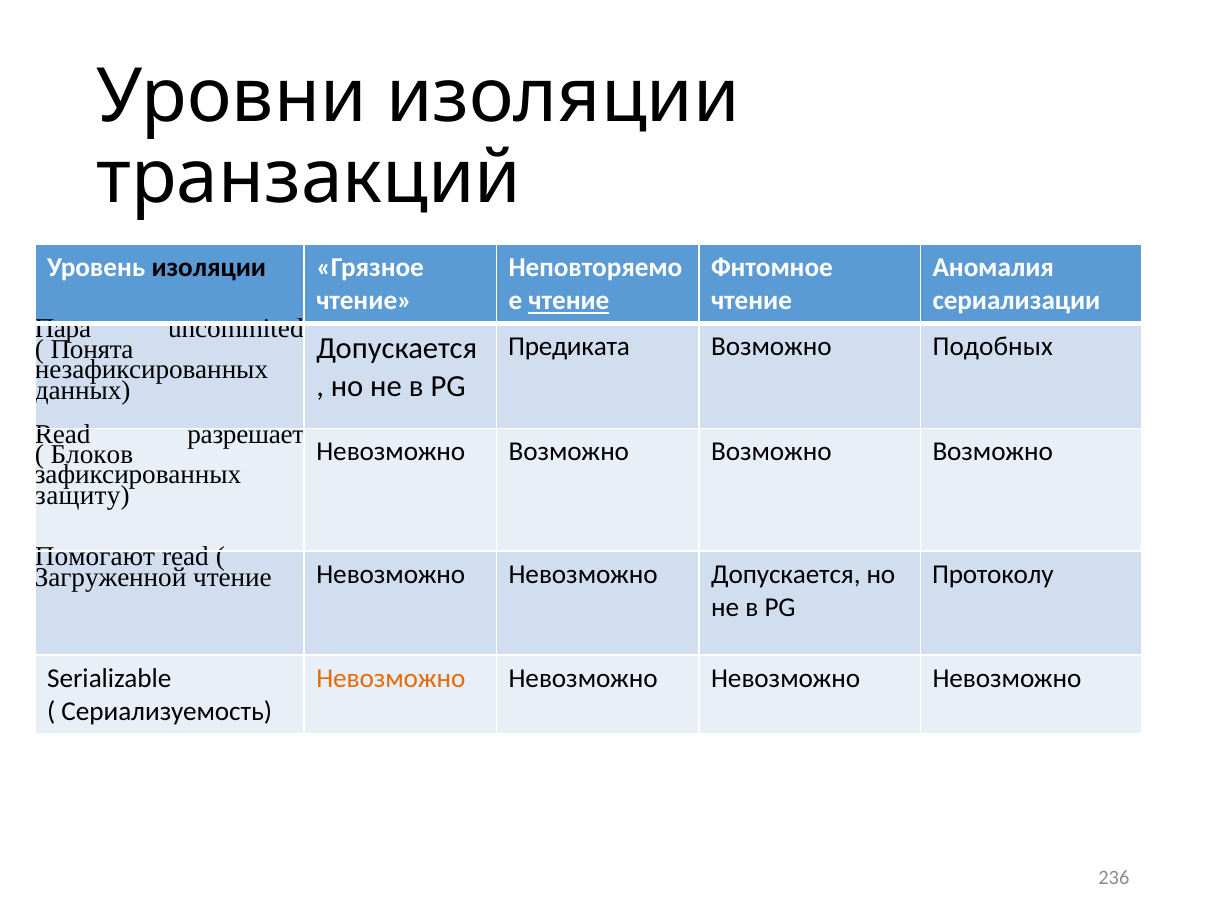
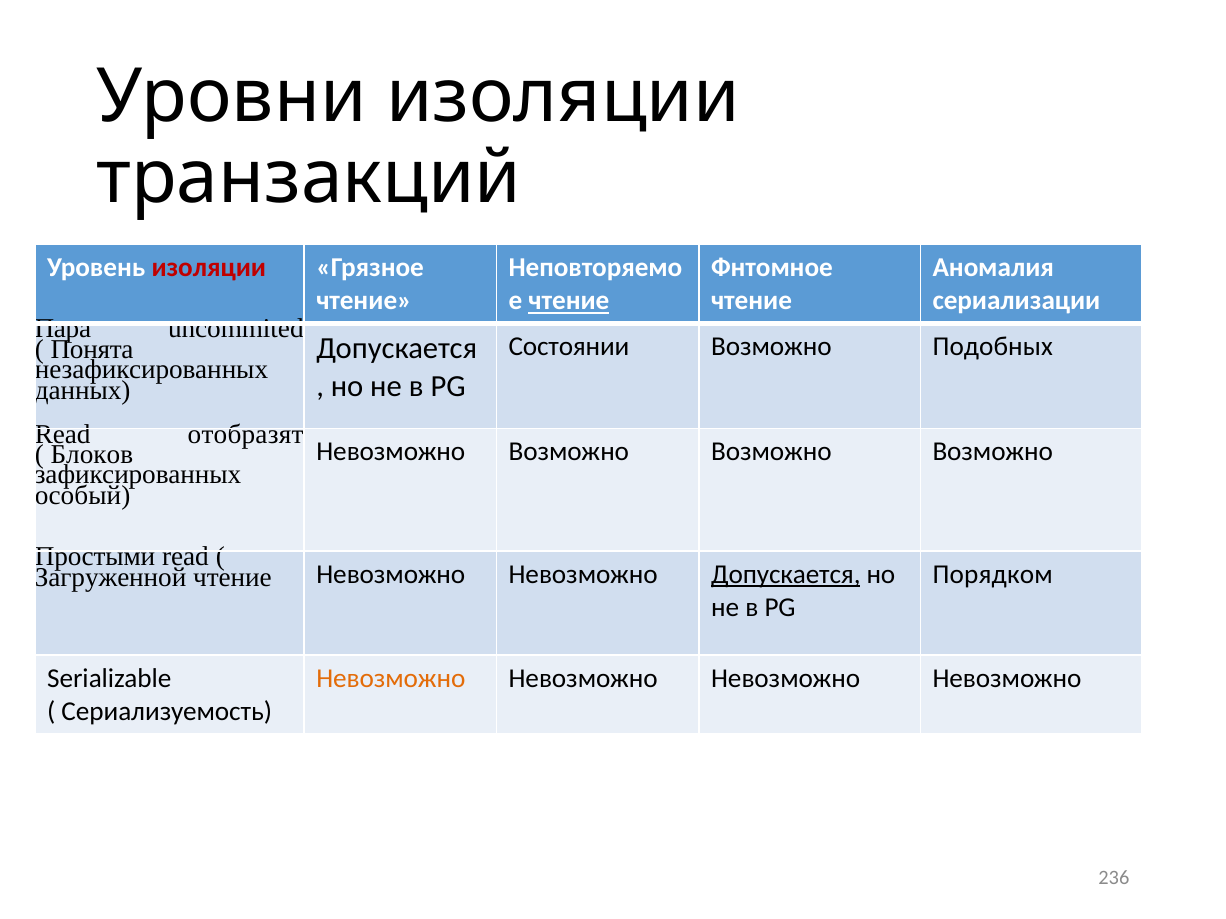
изоляции colour: black -> red (209, 268)
Предиката: Предиката -> Состоянии (569, 347)
разрешает: разрешает -> отобразят (246, 434)
защиту: защиту -> особый (83, 496)
Помогают: Помогают -> Простыми (95, 557)
Протоколу: Протоколу -> Порядком (993, 575)
Допускается underline: none -> present (786, 575)
